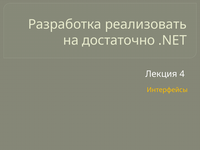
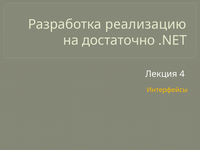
реализовать: реализовать -> реализацию (146, 24)
